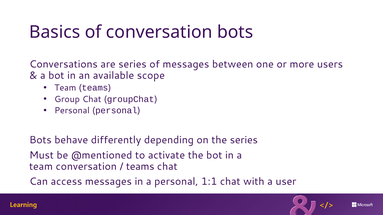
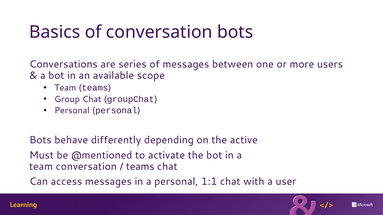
the series: series -> active (244, 140)
